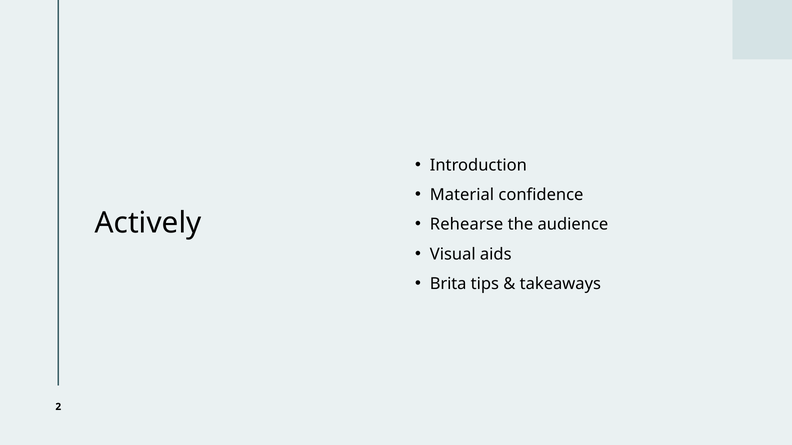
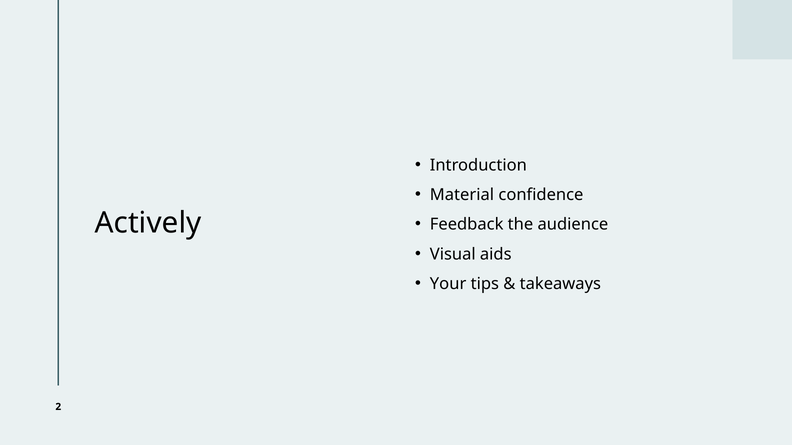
Rehearse: Rehearse -> Feedback (467, 225)
Brita: Brita -> Your (448, 284)
